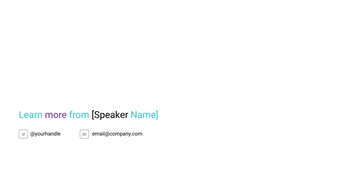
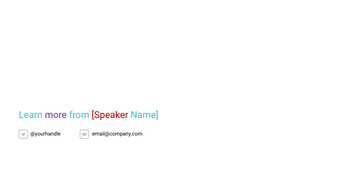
Speaker colour: black -> red (110, 115)
